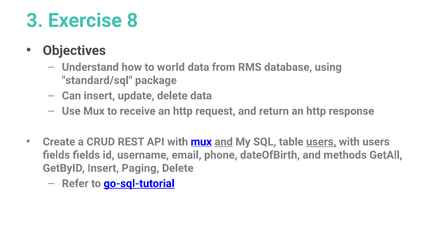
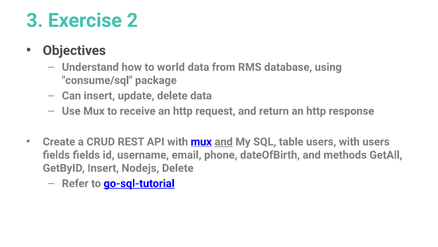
8: 8 -> 2 (132, 20)
standard/sql: standard/sql -> consume/sql (97, 80)
users underline: present -> none (321, 141)
Paging: Paging -> Nodejs (140, 168)
